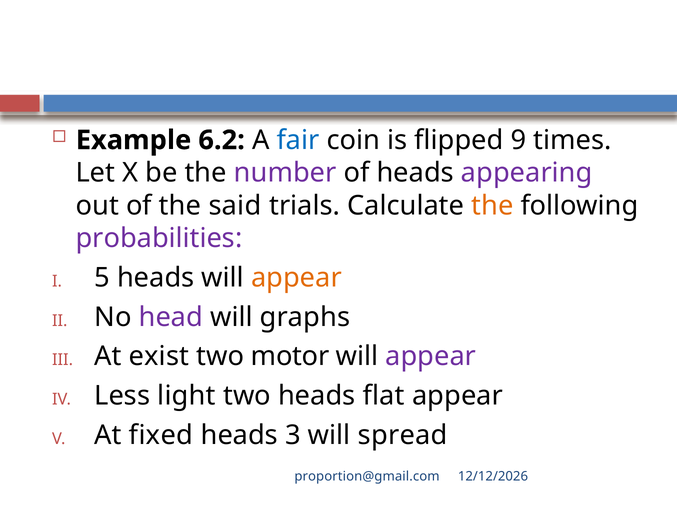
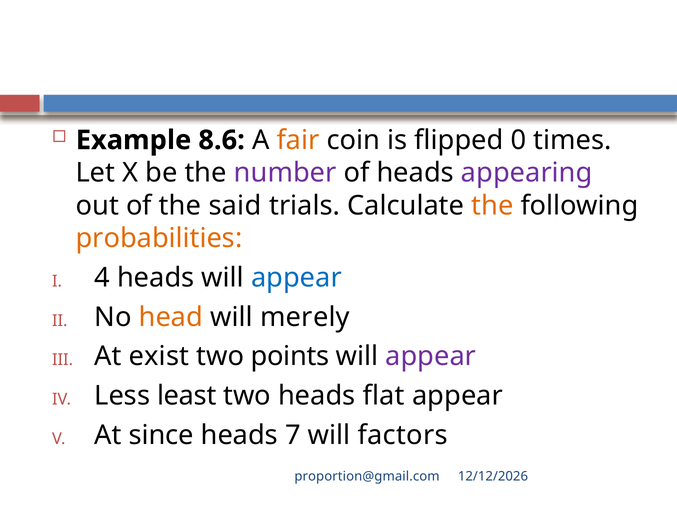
6.2: 6.2 -> 8.6 (222, 140)
fair colour: blue -> orange (298, 140)
9: 9 -> 0 (518, 140)
probabilities colour: purple -> orange (159, 238)
5: 5 -> 4 (102, 278)
appear colour: orange -> blue (296, 278)
head colour: purple -> orange (171, 317)
graphs: graphs -> merely (305, 317)
motor: motor -> points (290, 356)
light: light -> least (187, 396)
fixed: fixed -> since (161, 435)
3: 3 -> 7 (293, 435)
spread: spread -> factors (403, 435)
